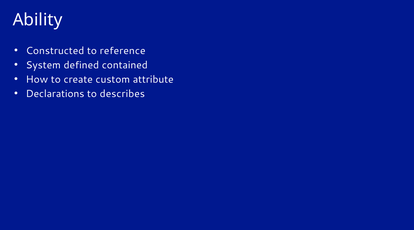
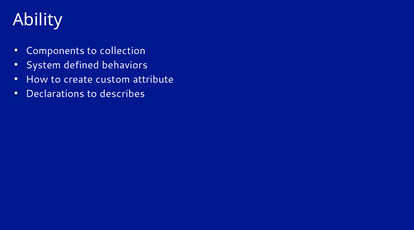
Constructed: Constructed -> Components (55, 51)
reference: reference -> collection (123, 51)
contained: contained -> behaviors (125, 65)
